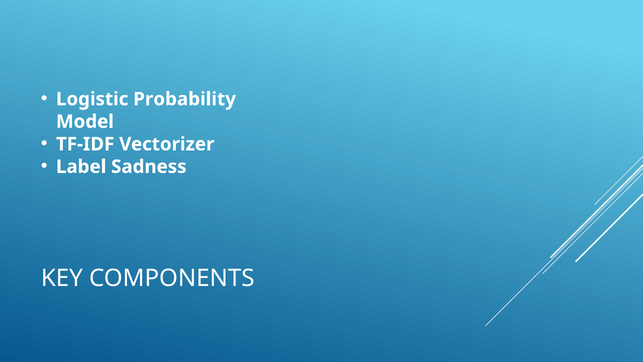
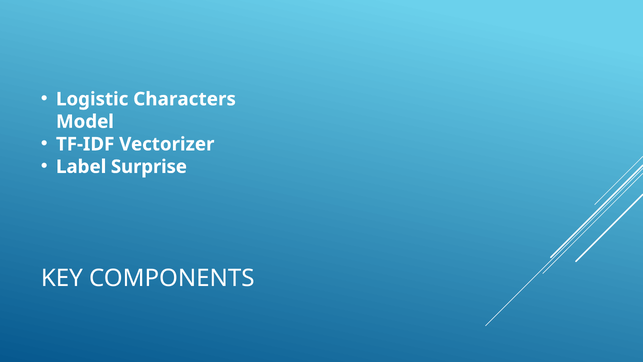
Probability: Probability -> Characters (185, 99)
Sadness: Sadness -> Surprise (149, 167)
